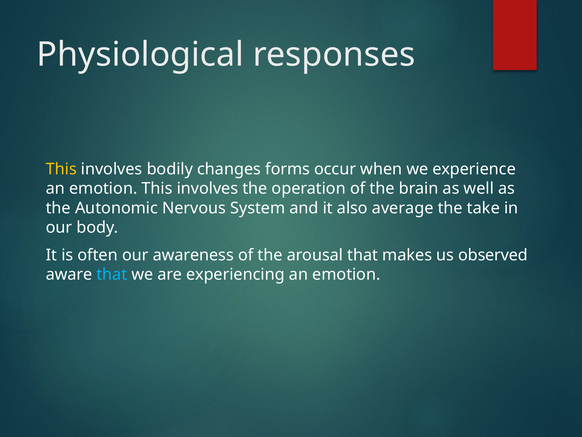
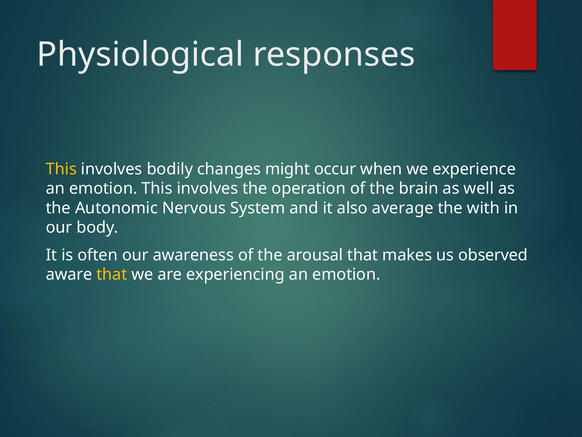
forms: forms -> might (288, 169)
take: take -> with (483, 208)
that colour: light blue -> yellow (112, 274)
